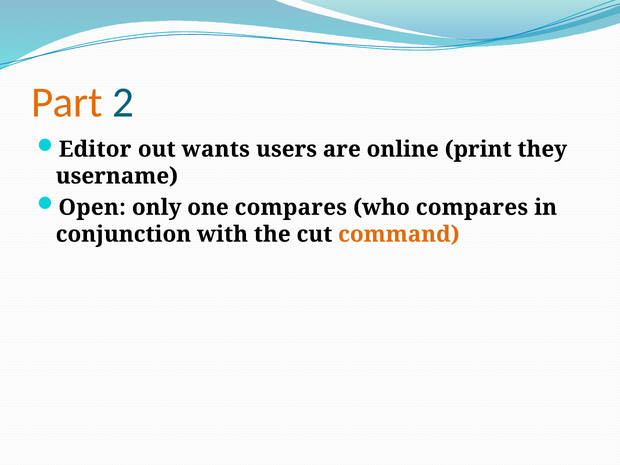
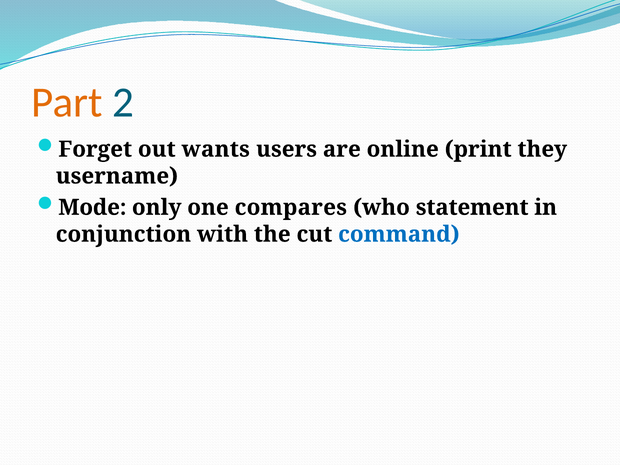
Editor: Editor -> Forget (95, 149)
Open: Open -> Mode (92, 207)
who compares: compares -> statement (472, 207)
command colour: orange -> blue (399, 234)
